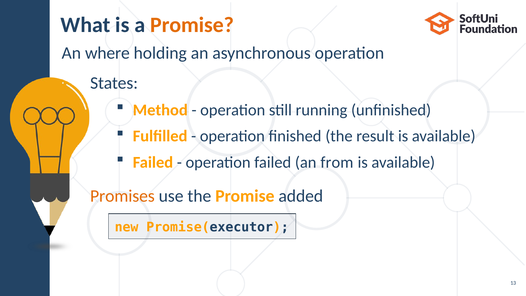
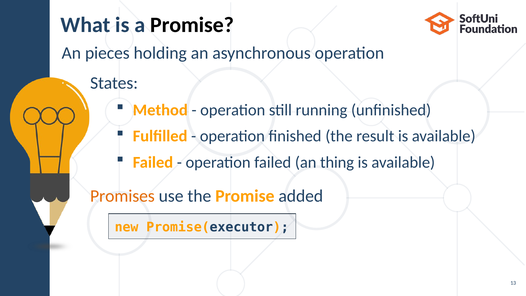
Promise colour: orange -> black (192, 25)
where: where -> pieces (107, 53)
from: from -> thing (337, 163)
